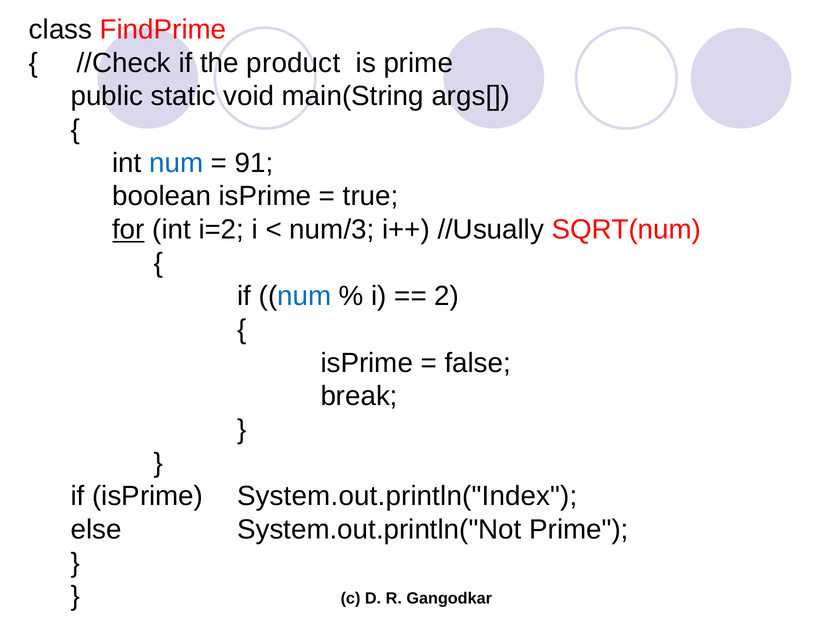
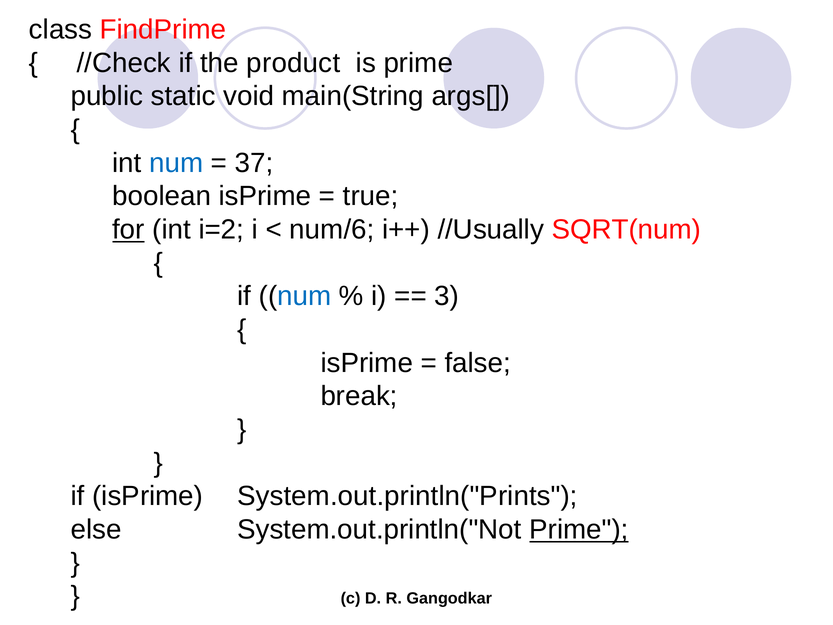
91: 91 -> 37 (254, 163)
num/3: num/3 -> num/6 (332, 230)
2: 2 -> 3 (447, 296)
System.out.println("Index: System.out.println("Index -> System.out.println("Prints (407, 496)
Prime underline: none -> present (579, 529)
